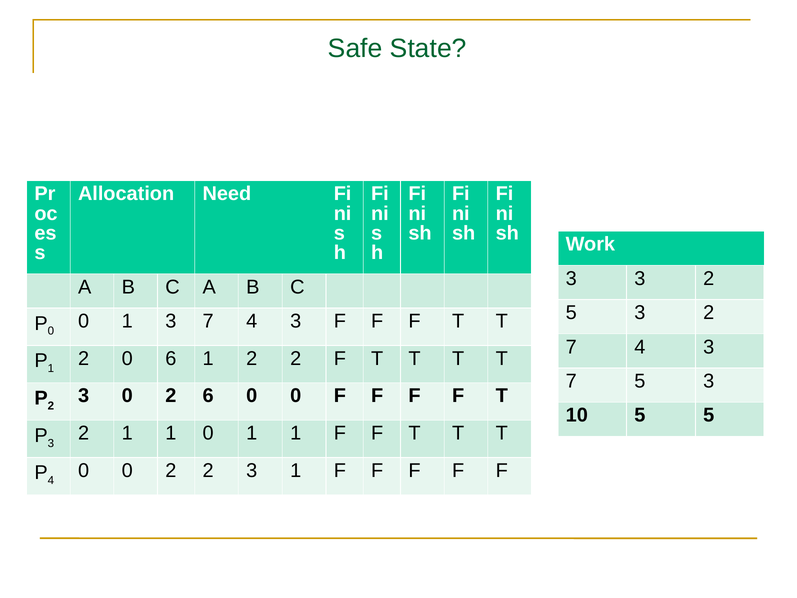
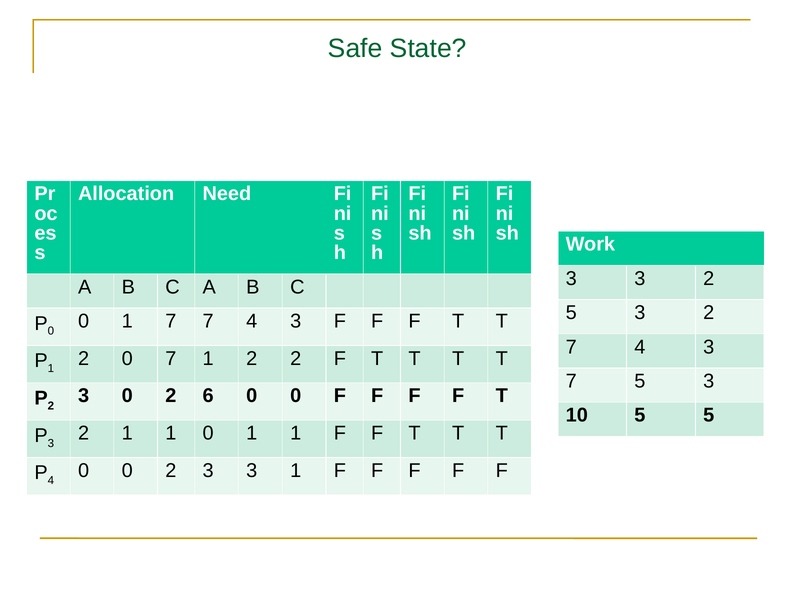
1 3: 3 -> 7 (171, 321)
0 6: 6 -> 7 (171, 358)
0 2 2: 2 -> 3 (208, 470)
